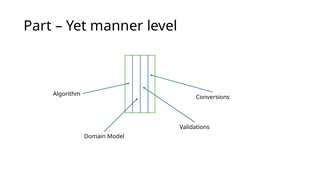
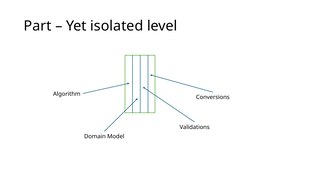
manner: manner -> isolated (117, 26)
